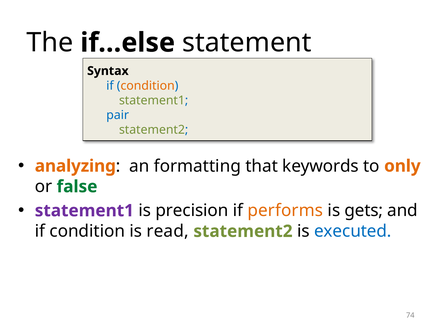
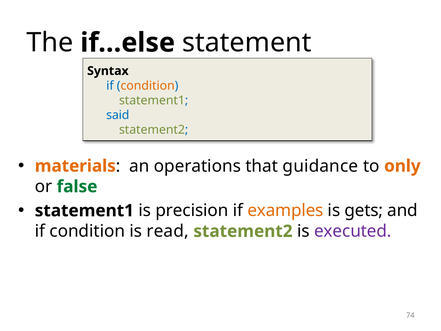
pair: pair -> said (118, 115)
analyzing: analyzing -> materials (75, 166)
formatting: formatting -> operations (197, 166)
keywords: keywords -> guidance (320, 166)
statement1 colour: purple -> black (84, 210)
performs: performs -> examples (285, 210)
executed colour: blue -> purple (353, 231)
